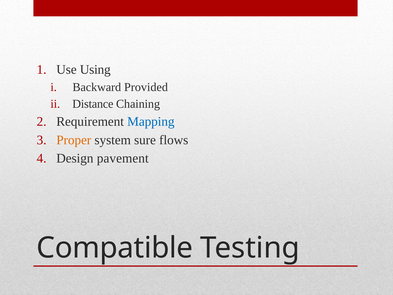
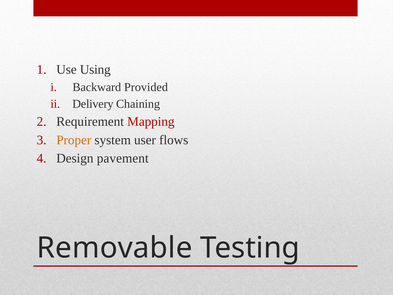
Distance: Distance -> Delivery (93, 104)
Mapping colour: blue -> red (151, 122)
sure: sure -> user (145, 140)
Compatible: Compatible -> Removable (115, 248)
